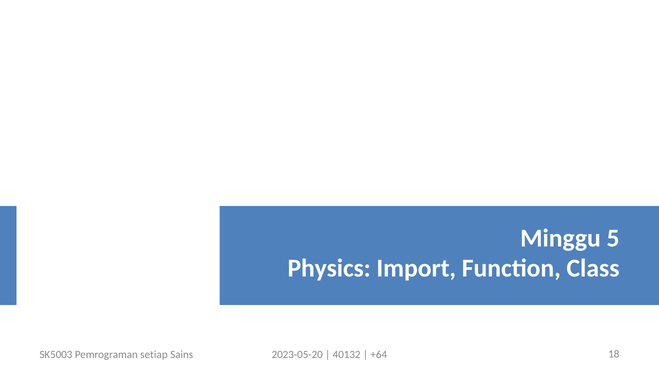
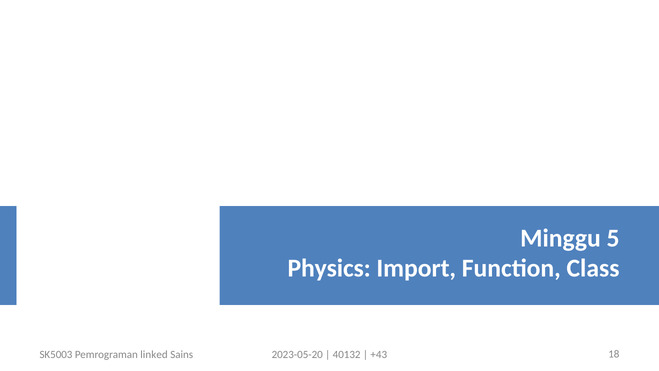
setiap: setiap -> linked (154, 354)
+64: +64 -> +43 (379, 354)
